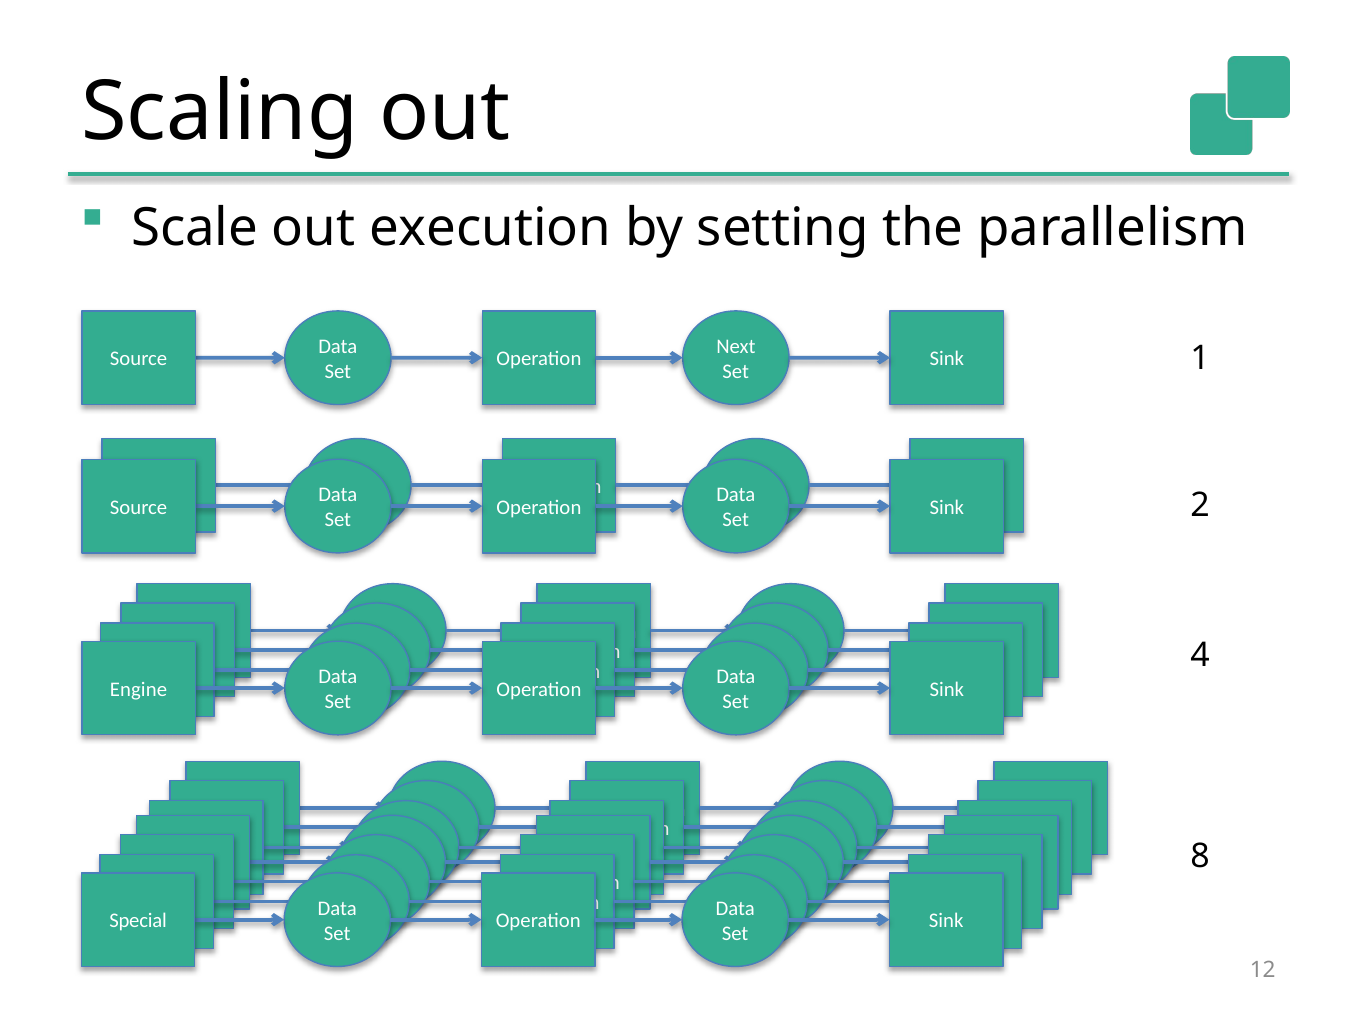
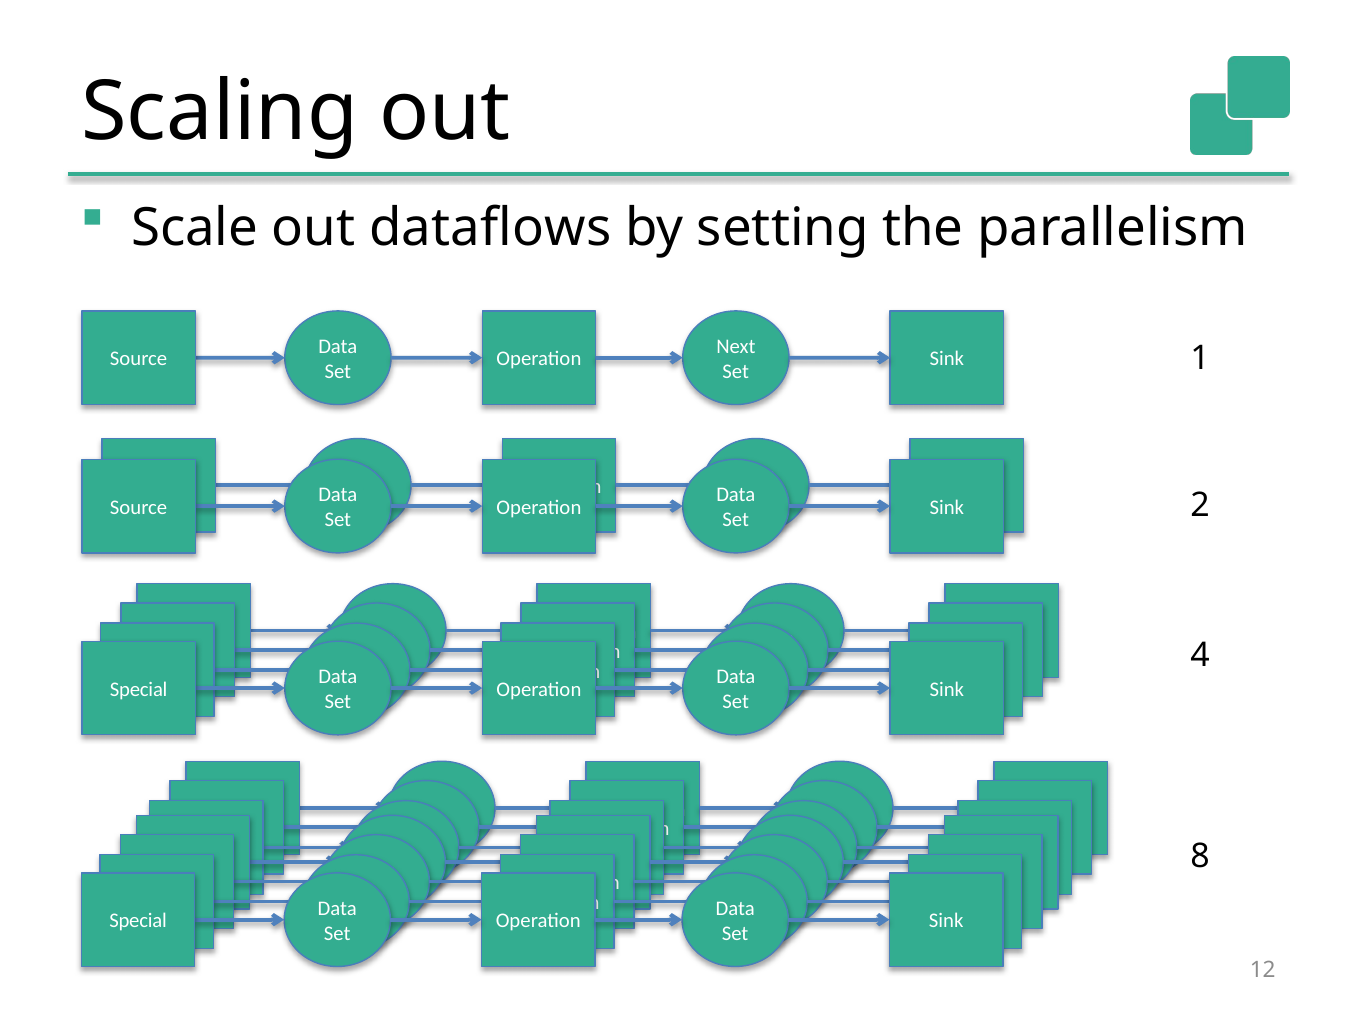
execution: execution -> dataflows (490, 228)
Engine: Engine -> Special (139, 689)
